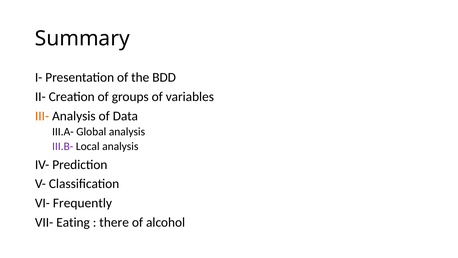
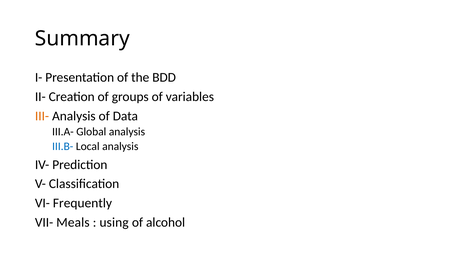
III.B- colour: purple -> blue (63, 146)
Eating: Eating -> Meals (73, 222)
there: there -> using (114, 222)
